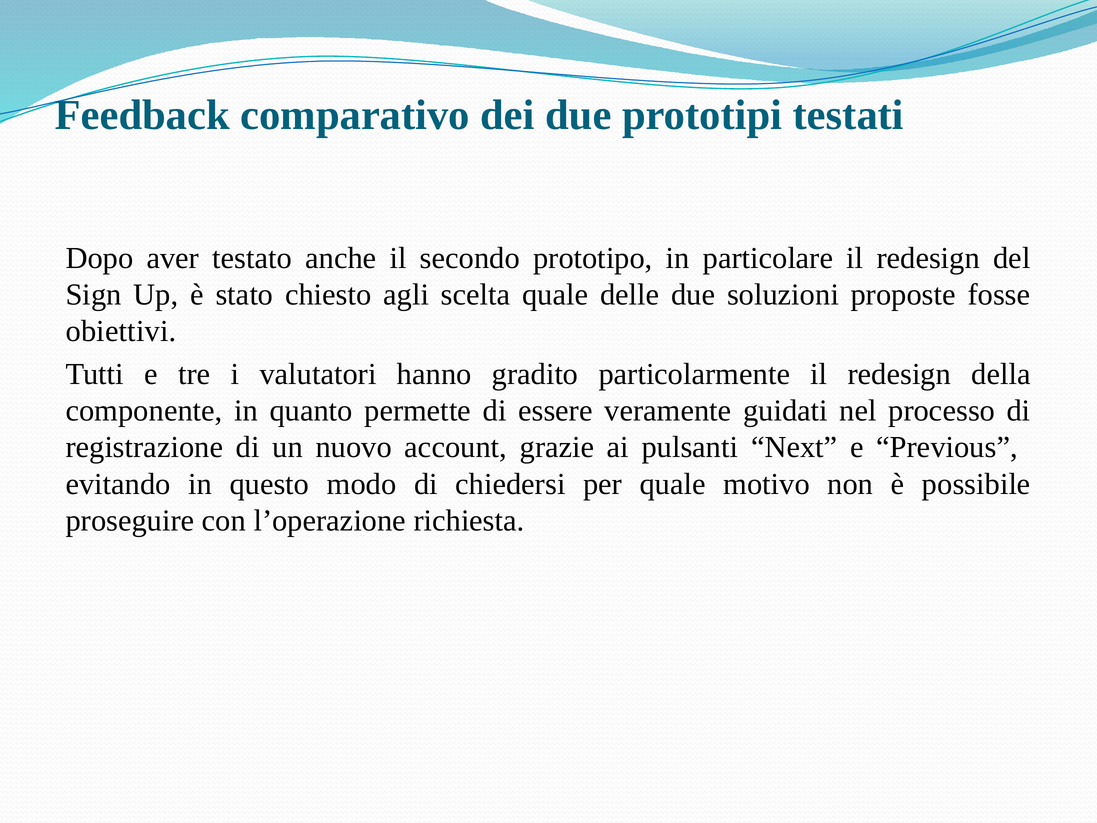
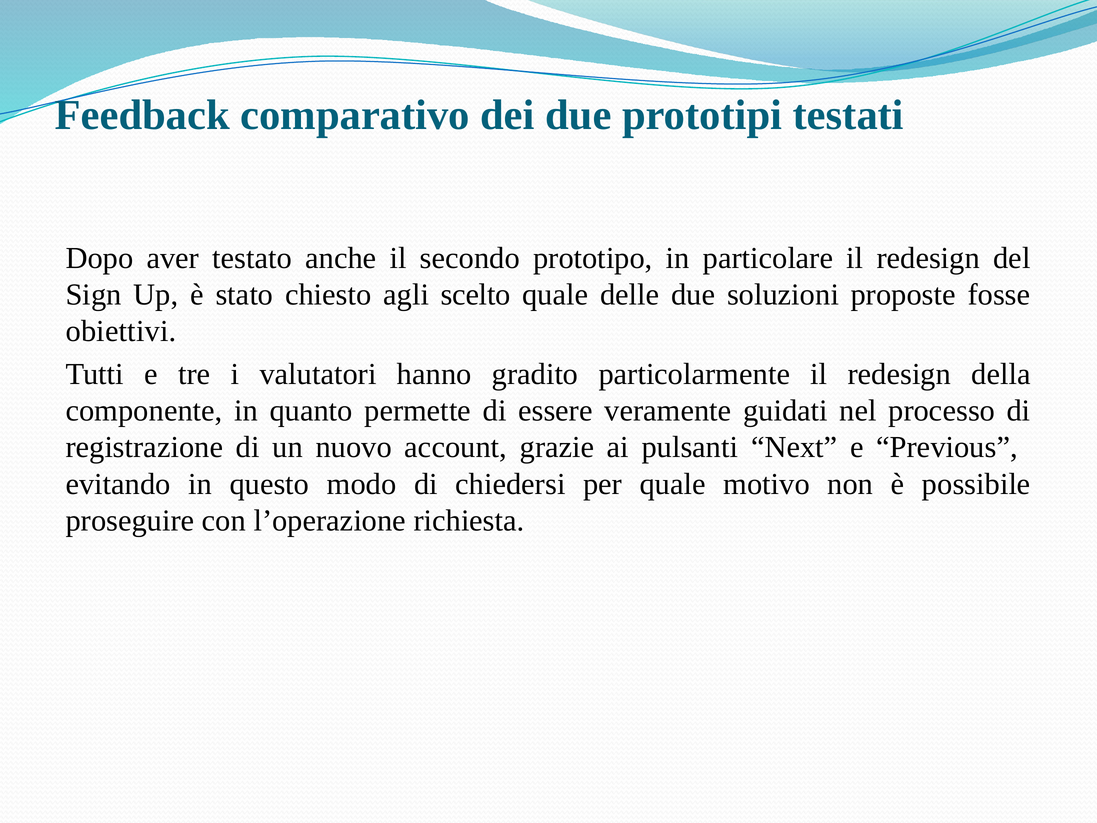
scelta: scelta -> scelto (476, 295)
